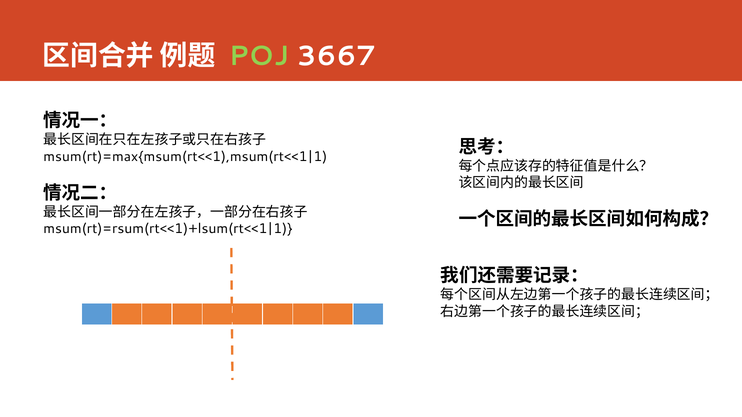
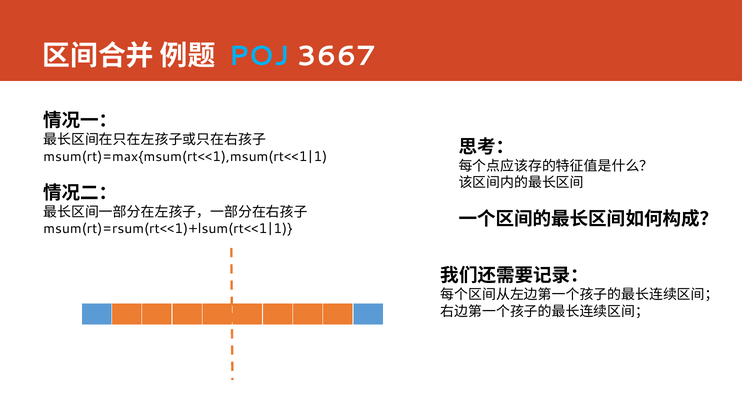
POJ colour: light green -> light blue (259, 56)
